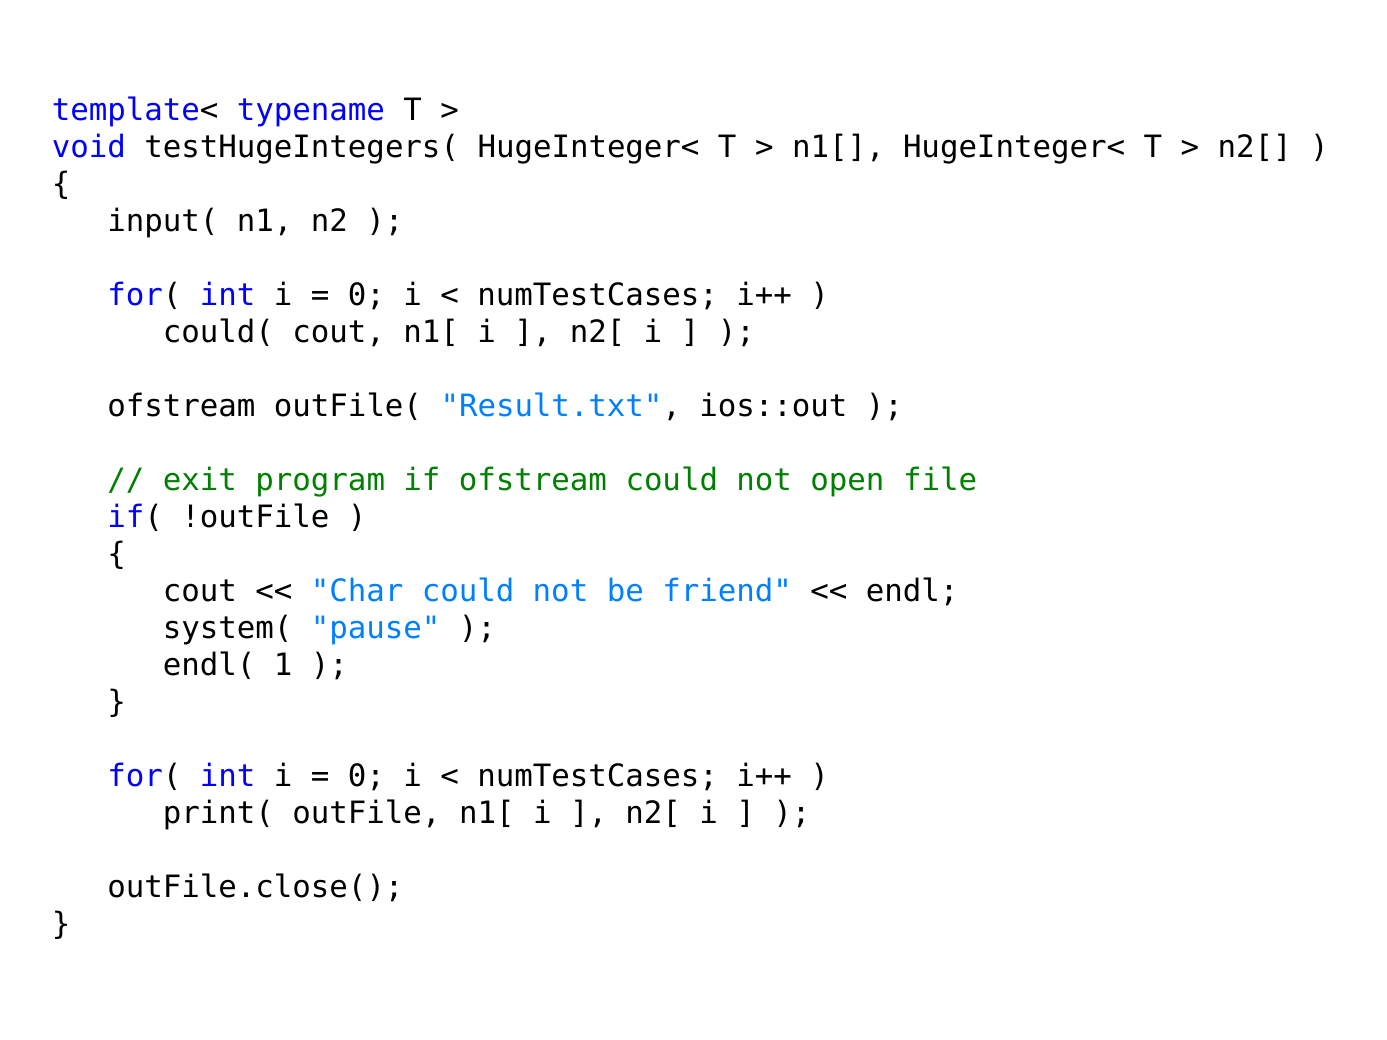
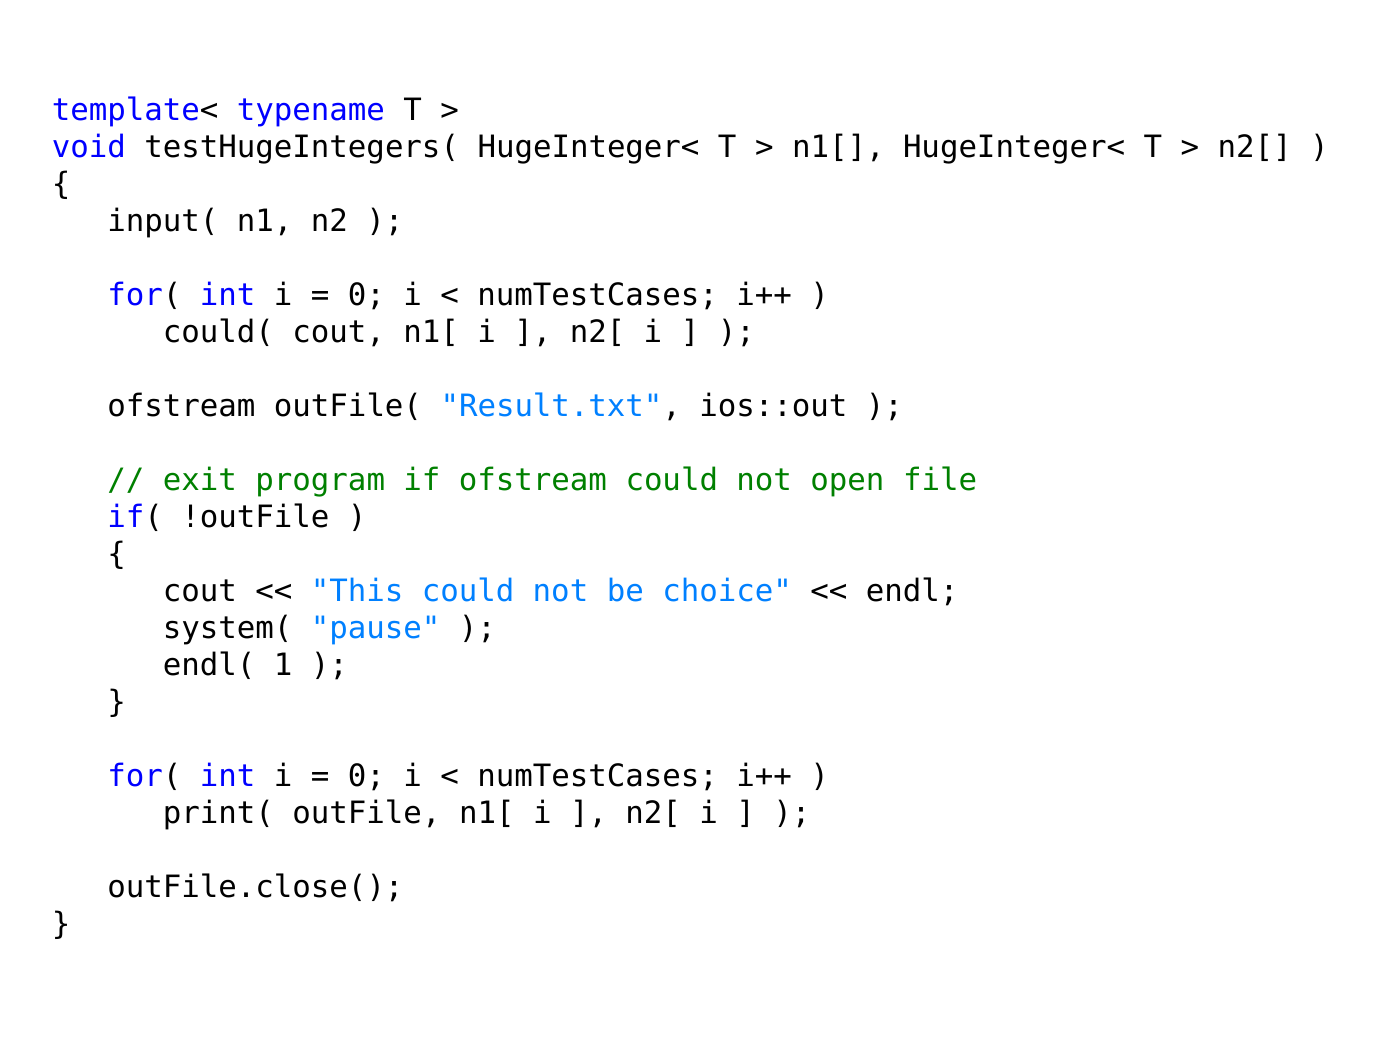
Char: Char -> This (357, 591)
friend: friend -> choice (727, 591)
